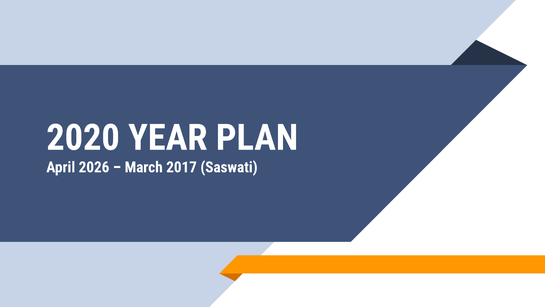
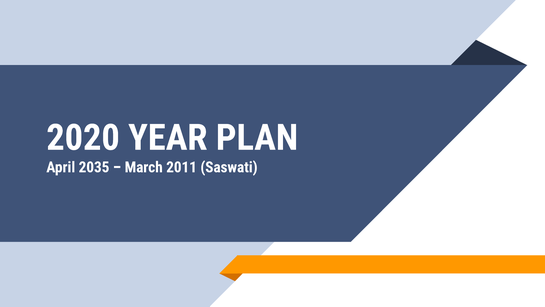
2026: 2026 -> 2035 (94, 167)
2017: 2017 -> 2011 (182, 167)
